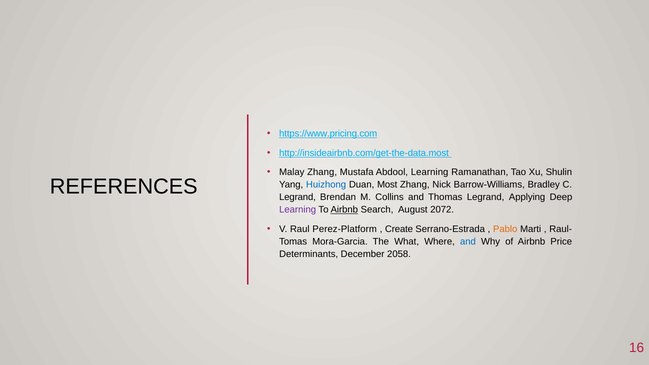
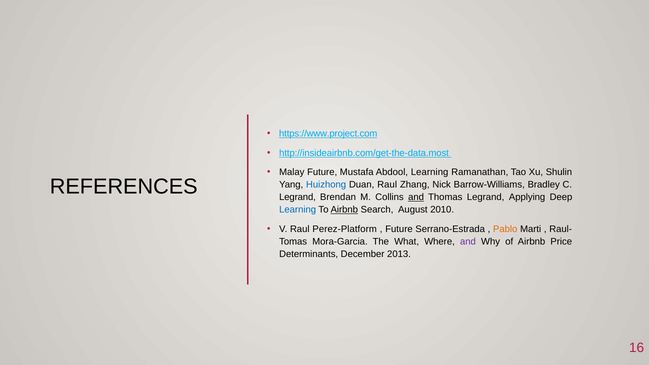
https://www.pricing.com: https://www.pricing.com -> https://www.project.com (328, 134)
Malay Zhang: Zhang -> Future (322, 172)
Duan Most: Most -> Raul (387, 185)
and underline: none -> present (416, 197)
Learning colour: purple -> blue (298, 210)
2072: 2072 -> 2010 (442, 210)
Create: Create -> Future (399, 229)
and colour: blue -> purple (468, 242)
2058: 2058 -> 2013 (399, 254)
